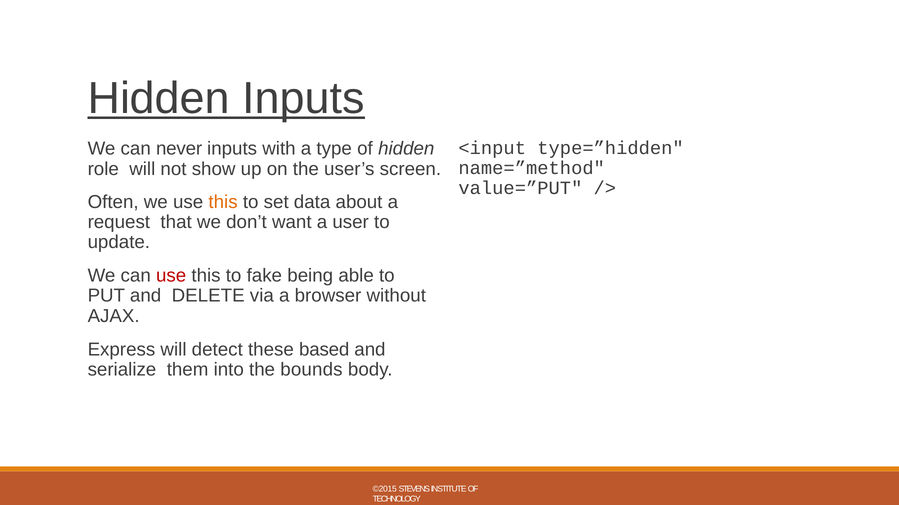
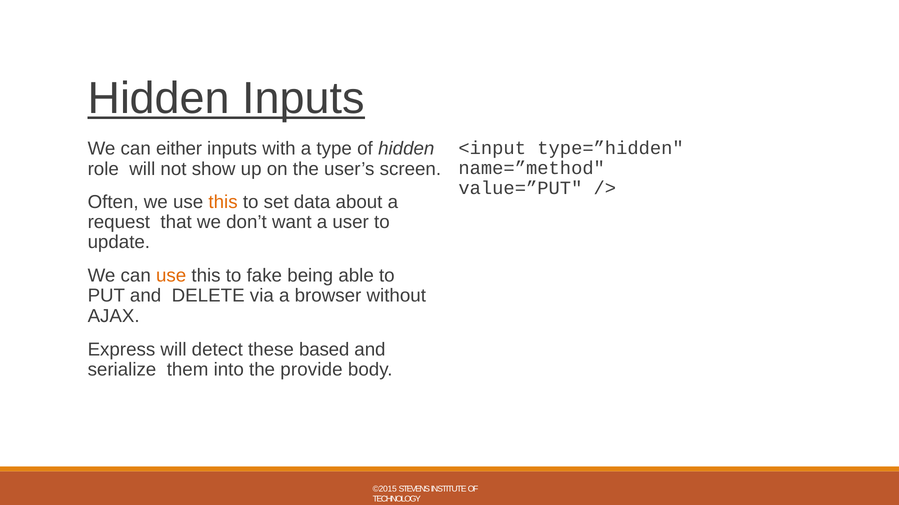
never: never -> either (179, 149)
use colour: red -> orange (171, 276)
bounds: bounds -> provide (311, 370)
